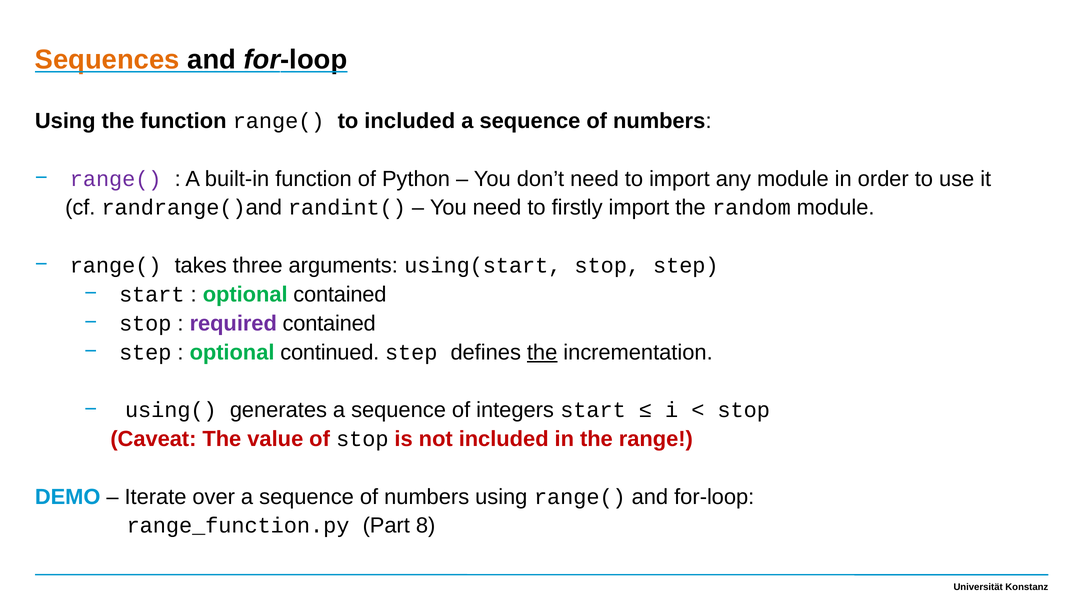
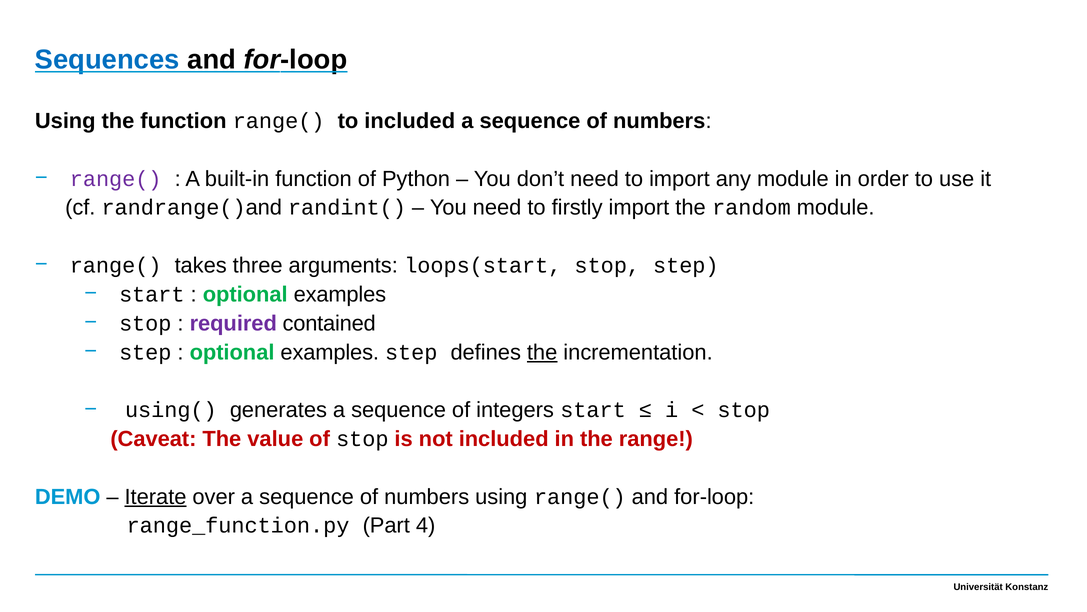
Sequences colour: orange -> blue (107, 60)
using(start: using(start -> loops(start (483, 265)
contained: contained -> examples (340, 294)
continued: continued -> examples (330, 352)
Iterate underline: none -> present (156, 496)
8: 8 -> 4 (426, 525)
